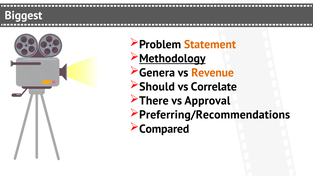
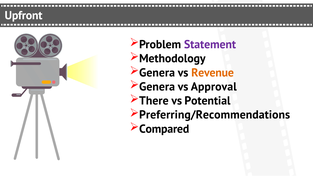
Biggest: Biggest -> Upfront (24, 16)
Statement colour: orange -> purple (210, 44)
Methodology underline: present -> none (172, 59)
Should: Should -> Genera (157, 87)
Correlate: Correlate -> Approval (214, 87)
Approval: Approval -> Potential (207, 101)
